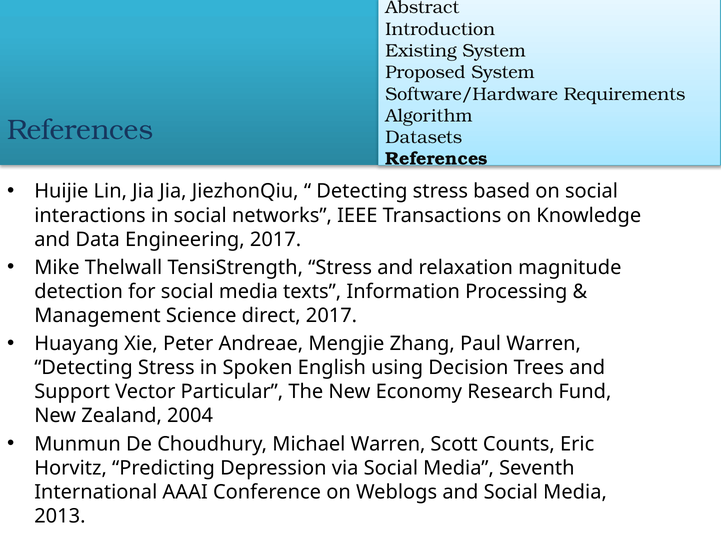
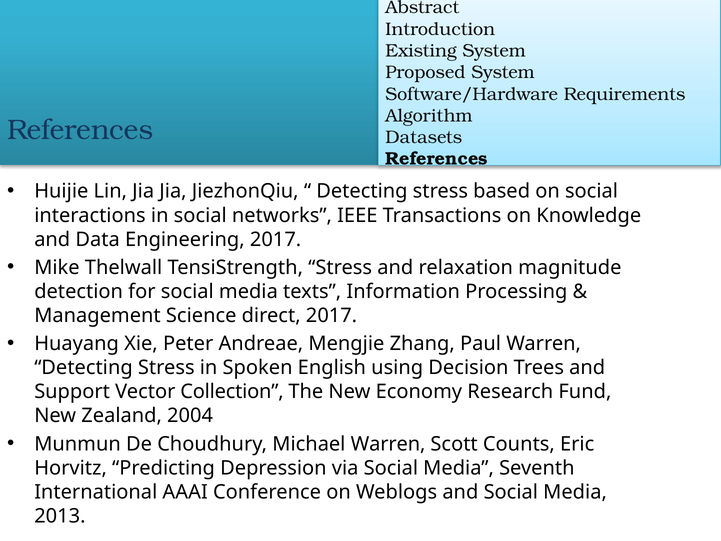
Particular: Particular -> Collection (232, 392)
